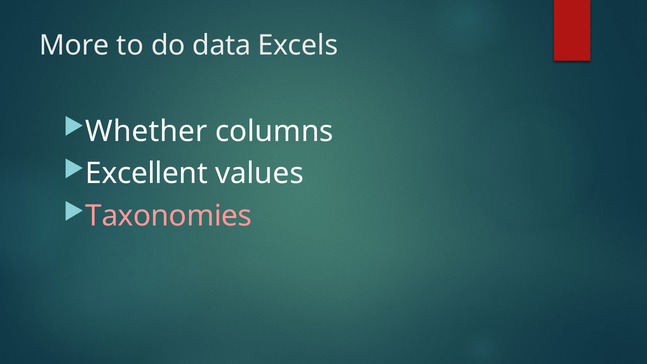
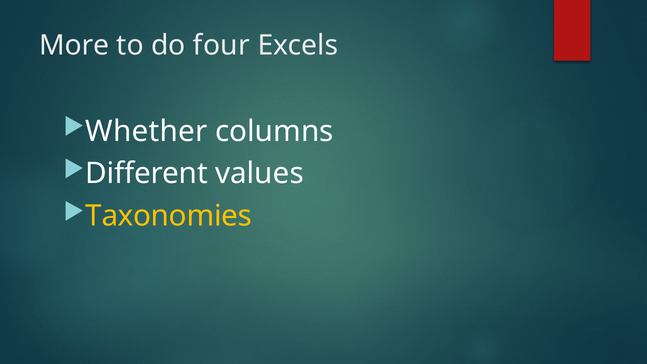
data: data -> four (221, 45)
Excellent: Excellent -> Different (147, 174)
Taxonomies colour: pink -> yellow (169, 216)
